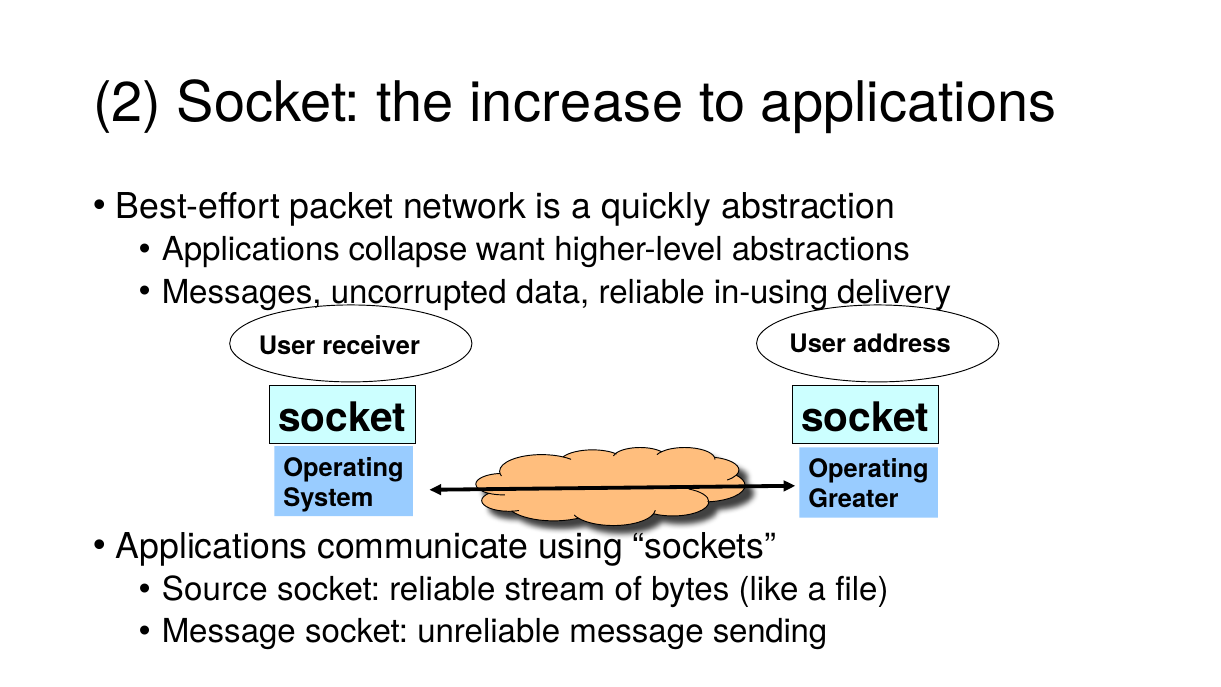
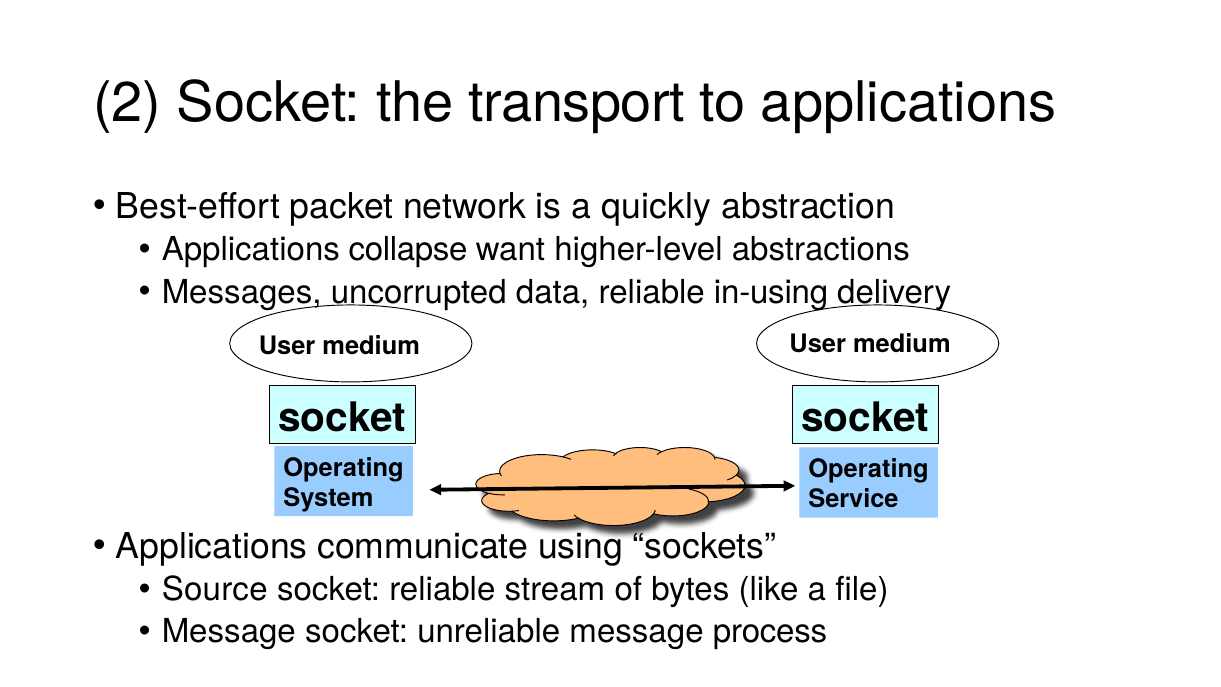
increase: increase -> transport (577, 103)
receiver: receiver -> medium (371, 346)
address: address -> medium (902, 344)
Greater: Greater -> Service (853, 499)
sending: sending -> process (770, 632)
